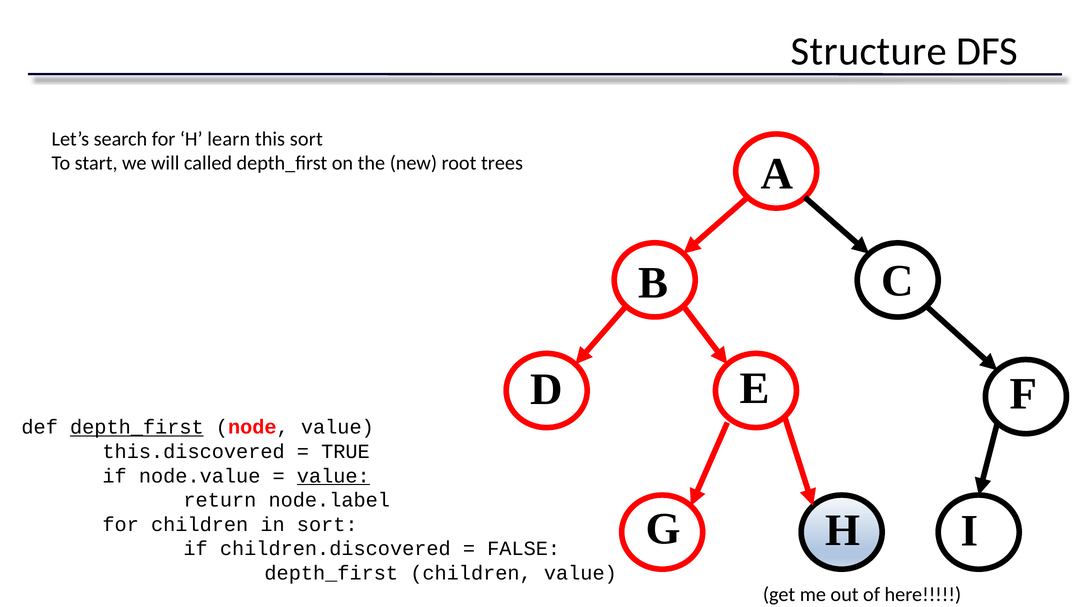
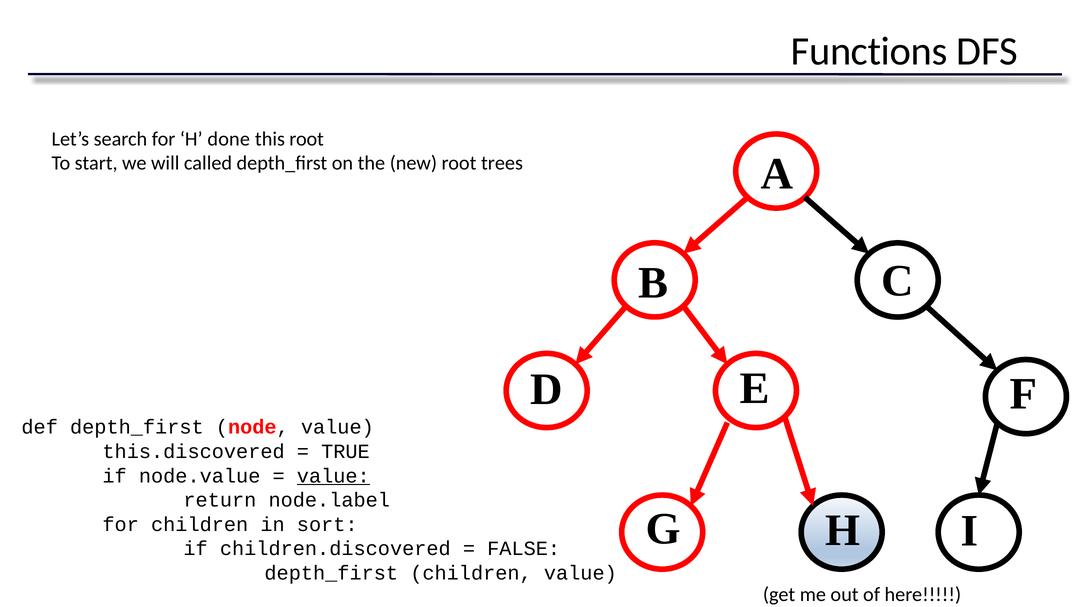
Structure: Structure -> Functions (869, 51)
learn: learn -> done (229, 139)
this sort: sort -> root (307, 139)
depth_first underline: present -> none (137, 428)
